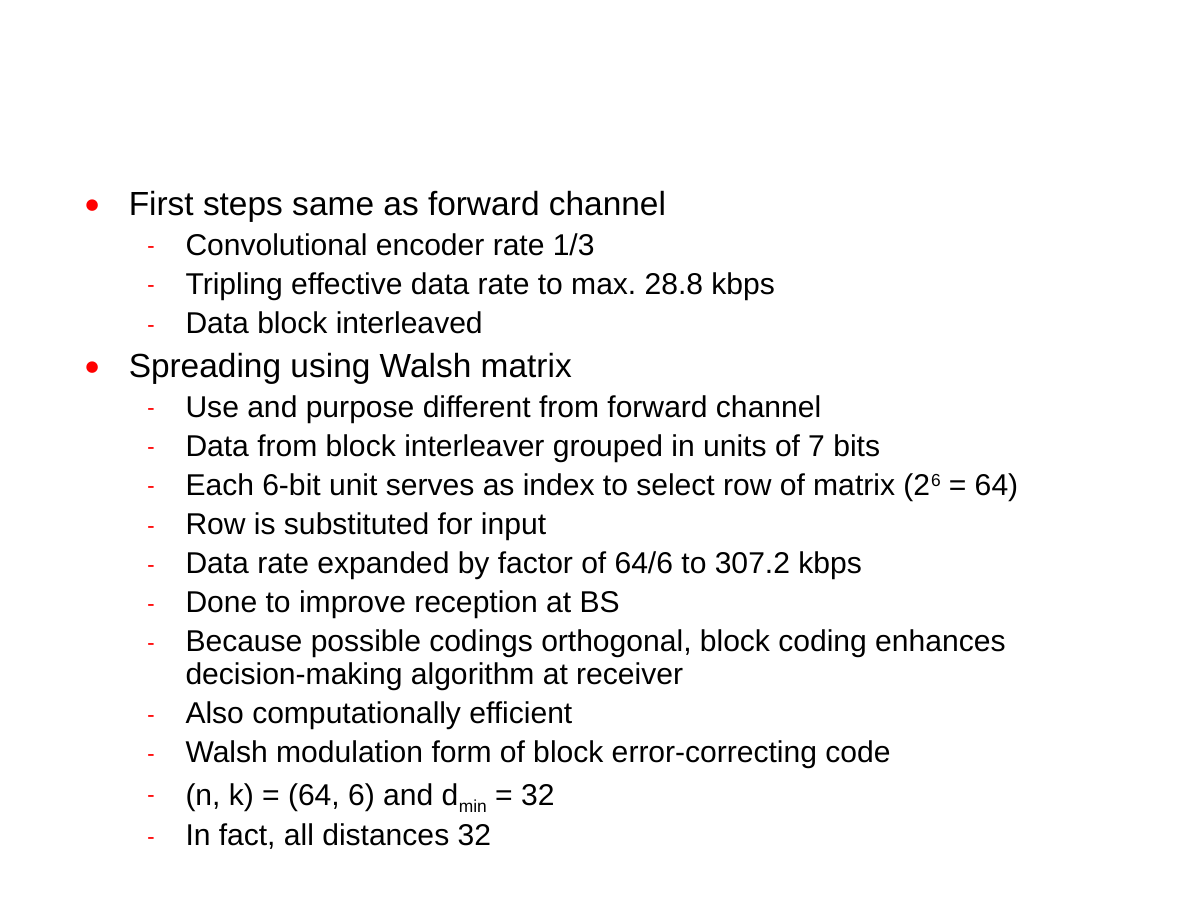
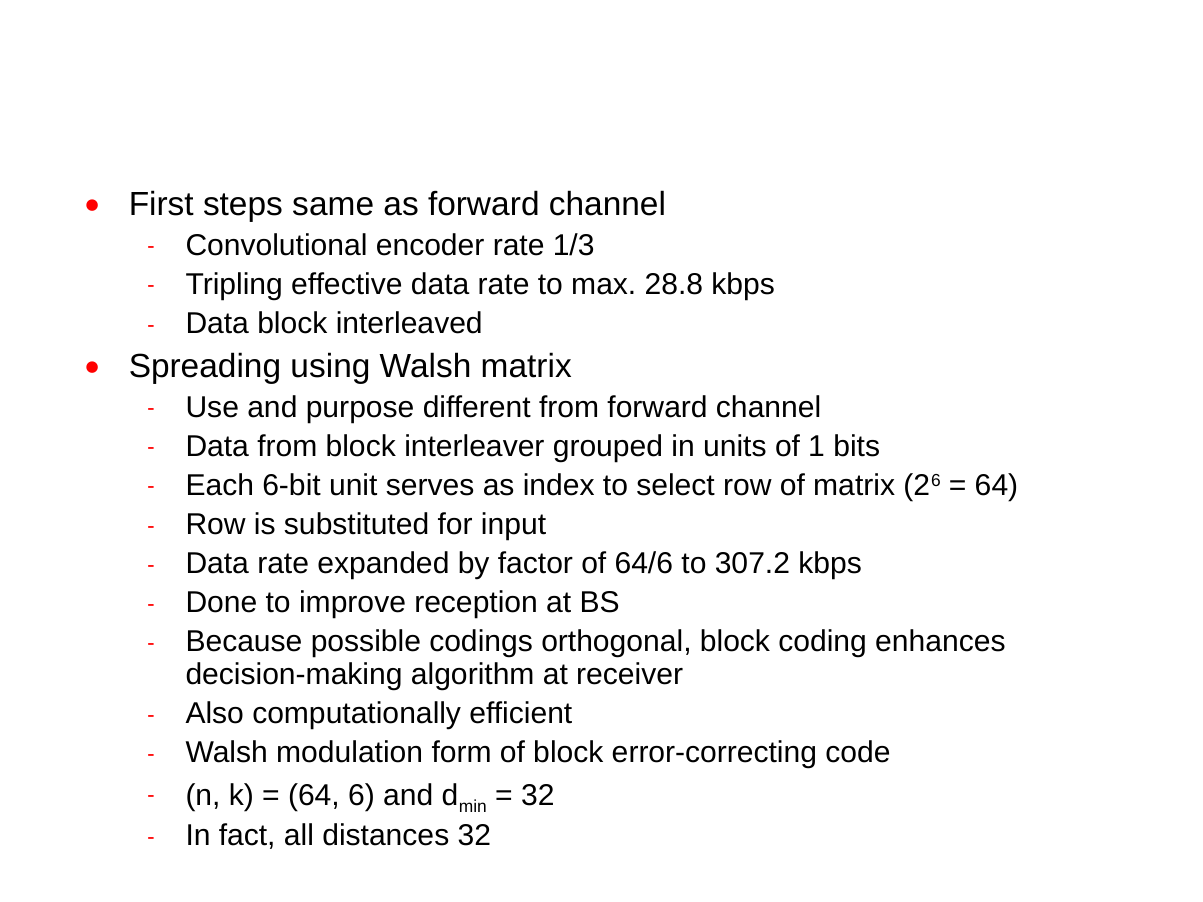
7: 7 -> 1 (817, 446)
